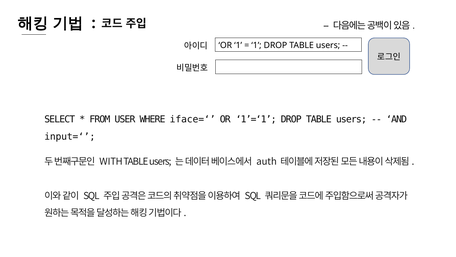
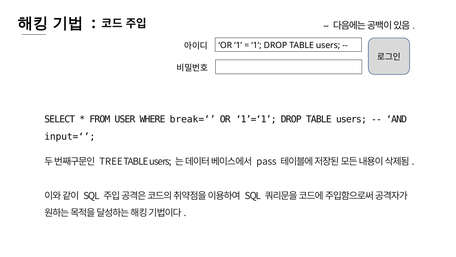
iface=‘: iface=‘ -> break=‘ (193, 119)
WITH: WITH -> TREE (111, 161)
auth: auth -> pass (267, 161)
